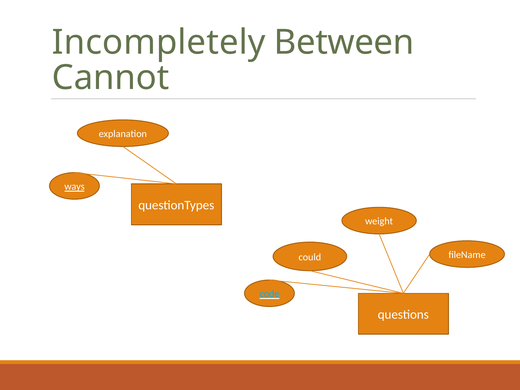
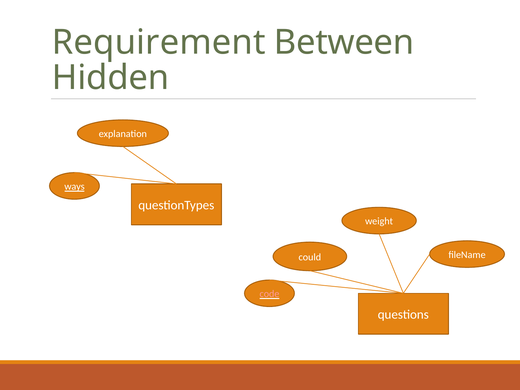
Incompletely: Incompletely -> Requirement (159, 42)
Cannot: Cannot -> Hidden (111, 78)
code colour: light blue -> pink (269, 294)
